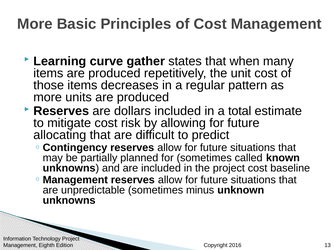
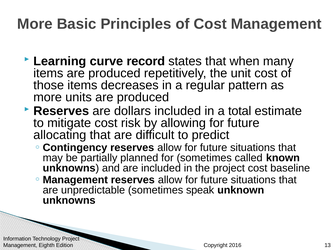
gather: gather -> record (146, 61)
minus: minus -> speak (200, 190)
